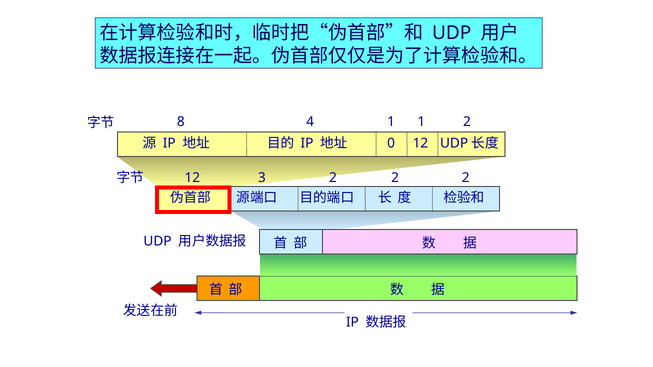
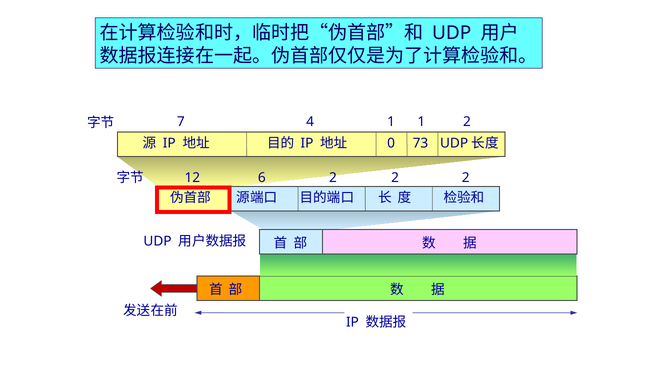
8: 8 -> 7 (181, 122)
0 12: 12 -> 73 (420, 143)
3: 3 -> 6 (262, 178)
